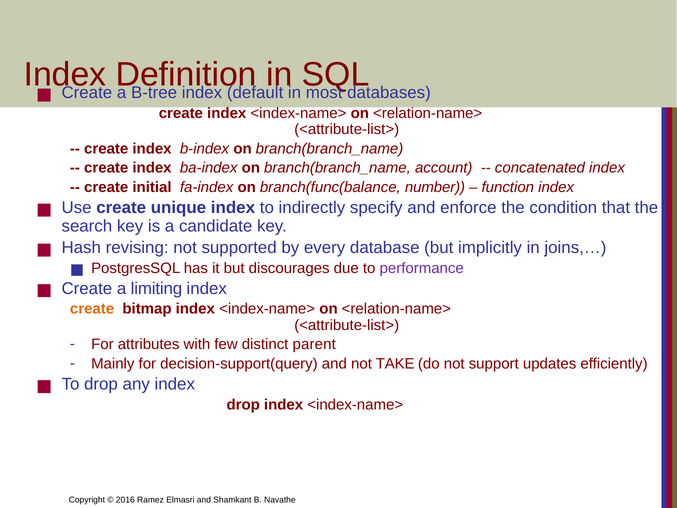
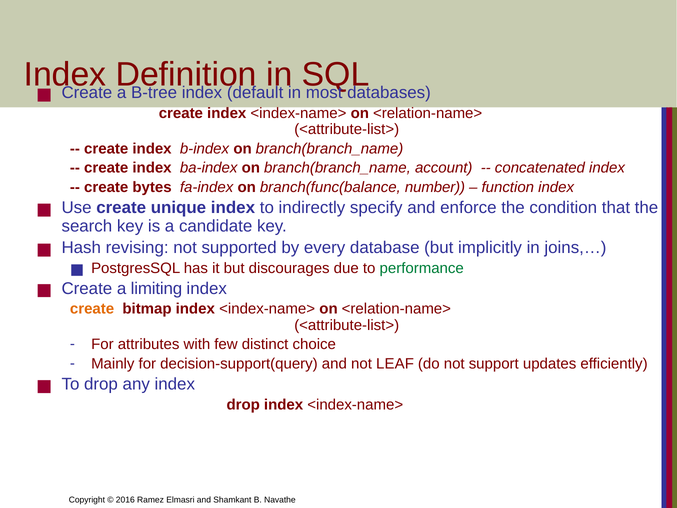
initial: initial -> bytes (152, 187)
performance colour: purple -> green (422, 268)
parent: parent -> choice (314, 344)
TAKE: TAKE -> LEAF (395, 364)
